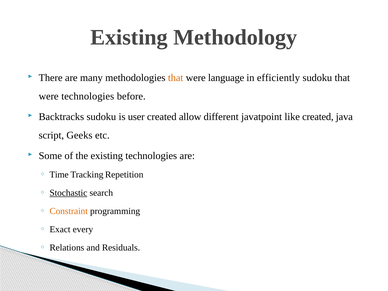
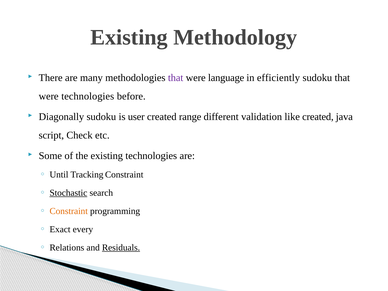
that colour: orange -> purple (176, 78)
Backtracks: Backtracks -> Diagonally (61, 117)
allow: allow -> range (190, 117)
javatpoint: javatpoint -> validation (262, 117)
Geeks: Geeks -> Check (80, 135)
Time: Time -> Until (59, 175)
Tracking Repetition: Repetition -> Constraint (124, 175)
Residuals underline: none -> present (121, 248)
